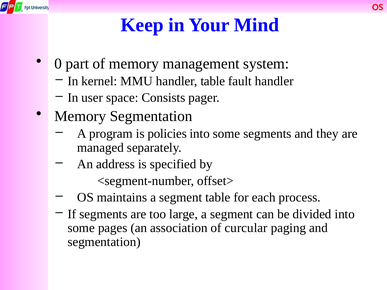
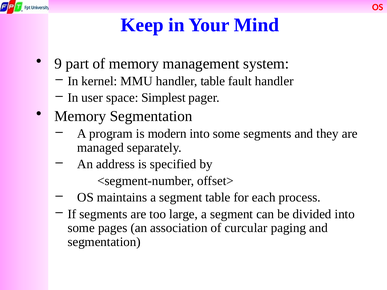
0: 0 -> 9 (58, 64)
Consists: Consists -> Simplest (164, 98)
policies: policies -> modern (167, 134)
